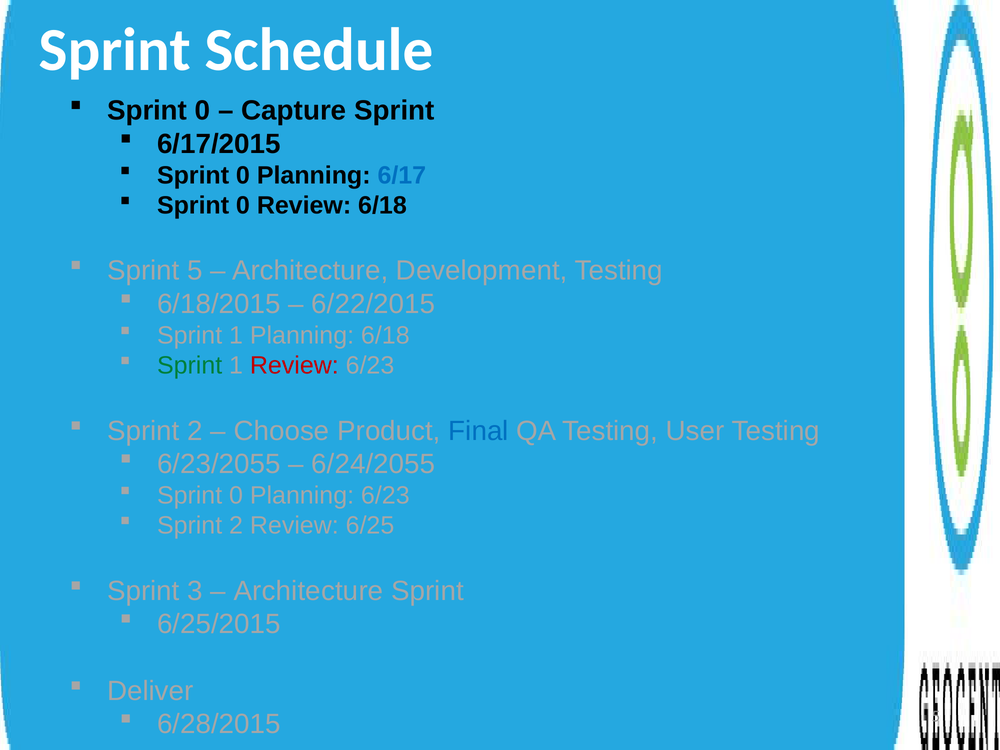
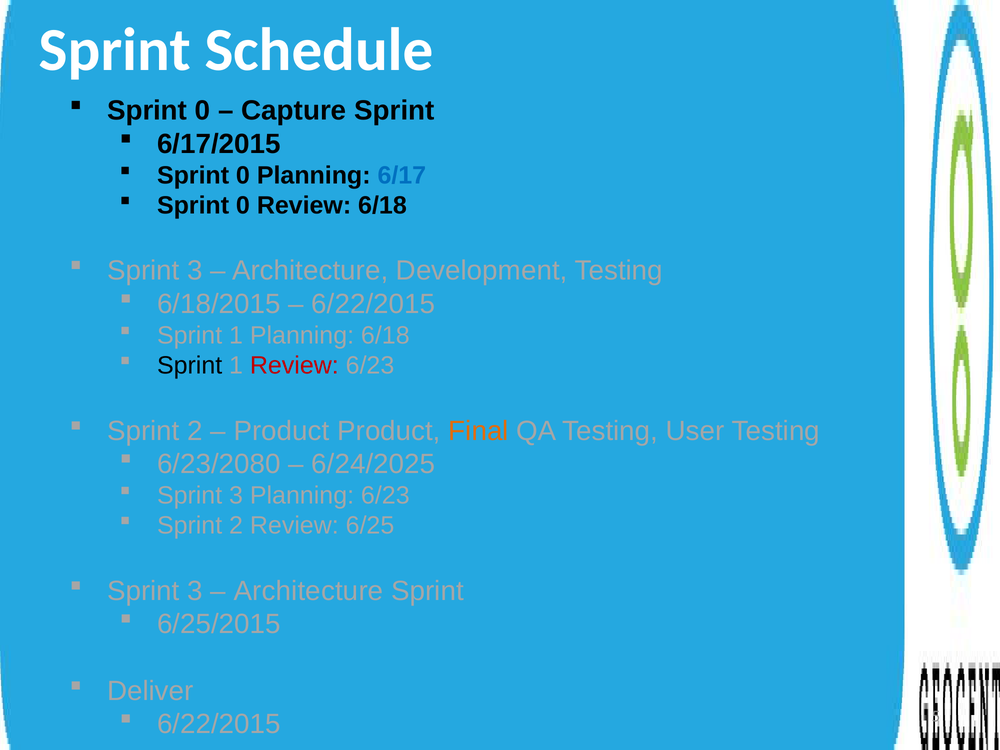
5: 5 -> 3 (195, 271)
Sprint colour: green -> black (190, 366)
Choose: Choose -> Product (282, 431)
Final colour: blue -> orange (479, 431)
6/23/2055: 6/23/2055 -> 6/23/2080 (219, 464)
6/24/2055: 6/24/2055 -> 6/24/2025 (373, 464)
0: 0 -> 3 (236, 496)
6/28/2015: 6/28/2015 -> 6/22/2015 (219, 724)
